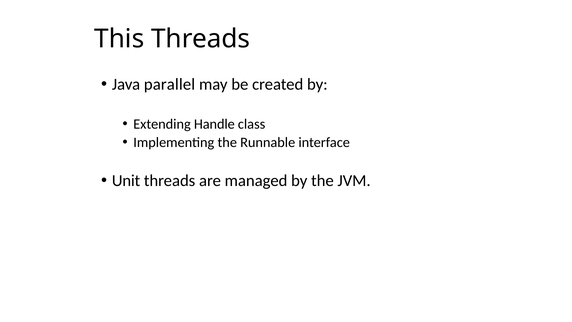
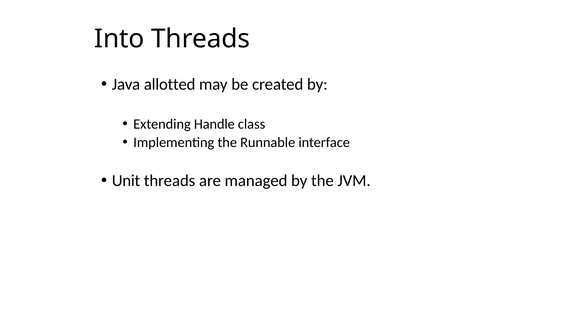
This: This -> Into (119, 39)
parallel: parallel -> allotted (170, 84)
